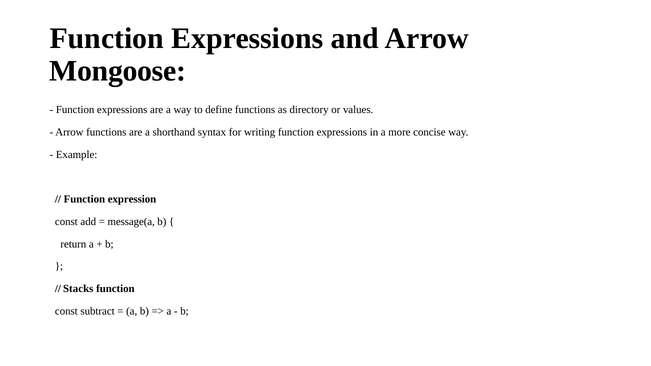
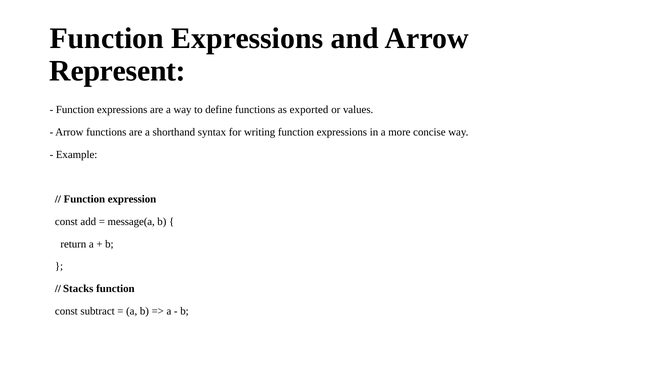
Mongoose: Mongoose -> Represent (118, 71)
directory: directory -> exported (309, 110)
